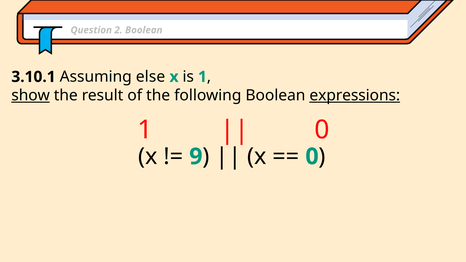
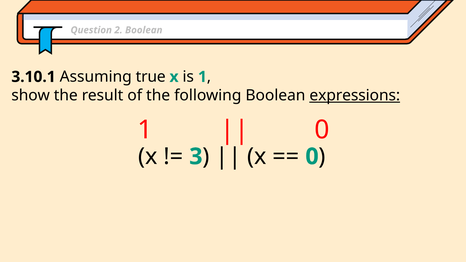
else: else -> true (151, 77)
show underline: present -> none (31, 95)
9: 9 -> 3 (196, 157)
